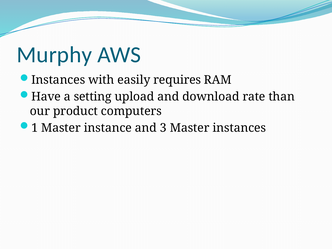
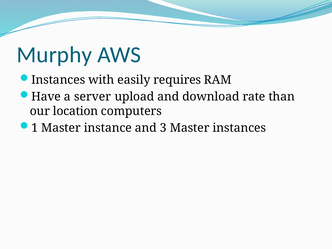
setting: setting -> server (93, 97)
product: product -> location (76, 111)
